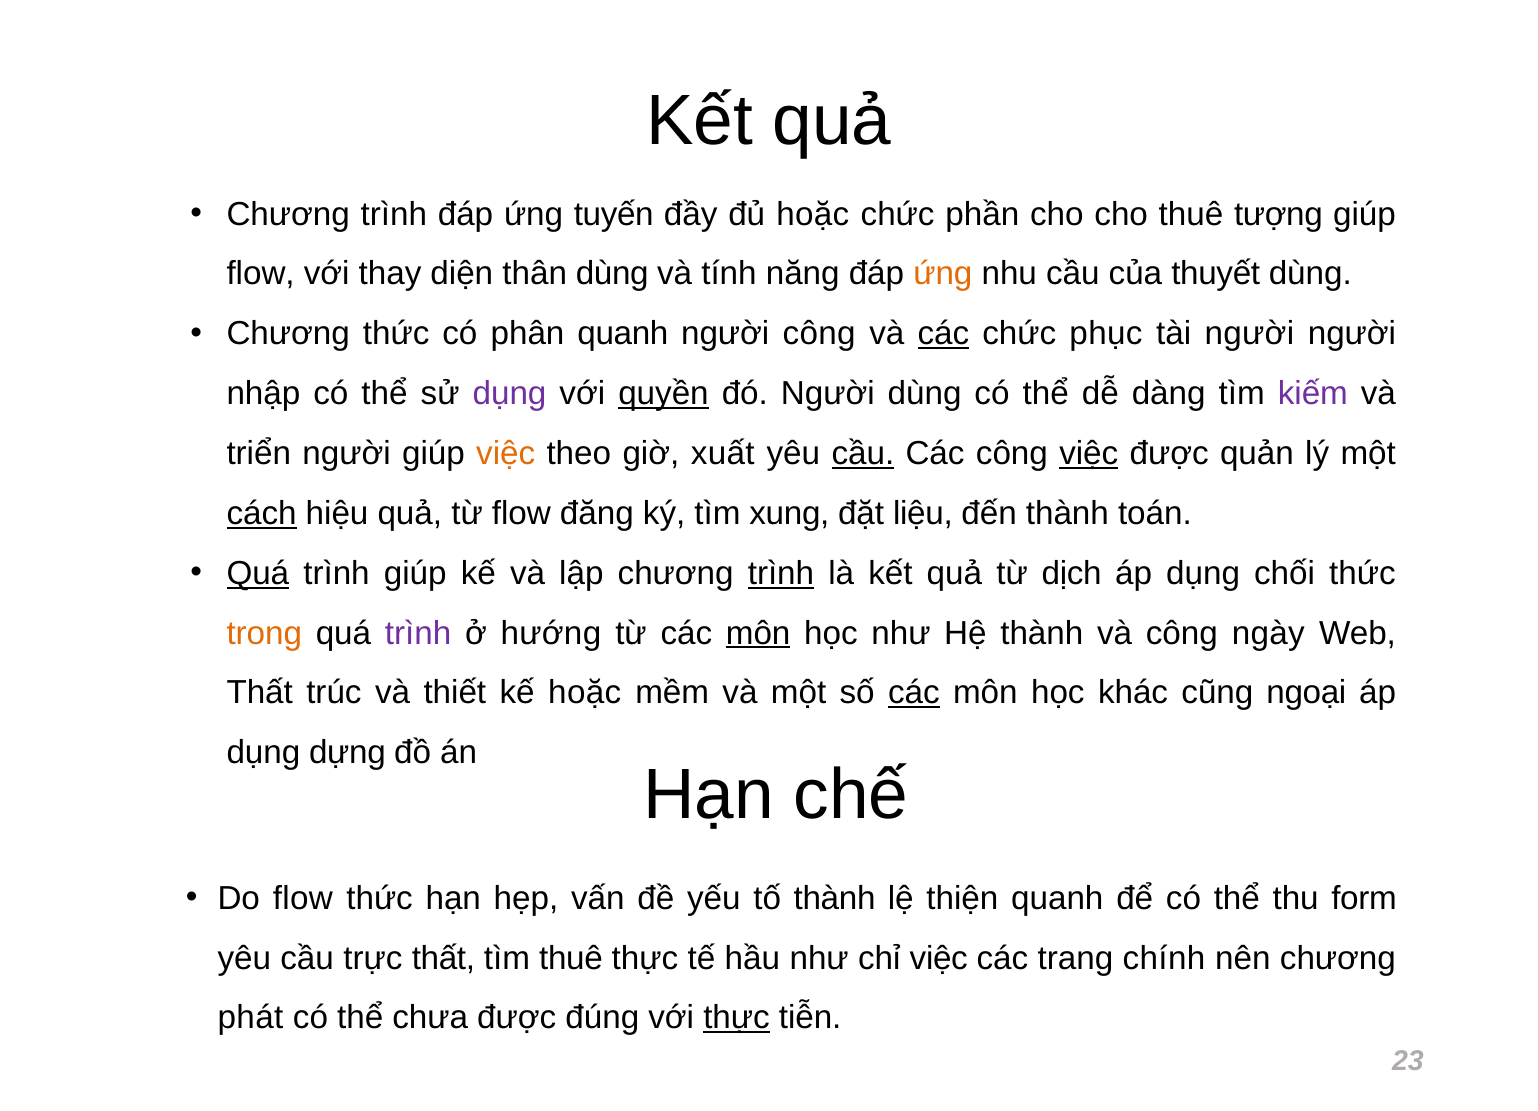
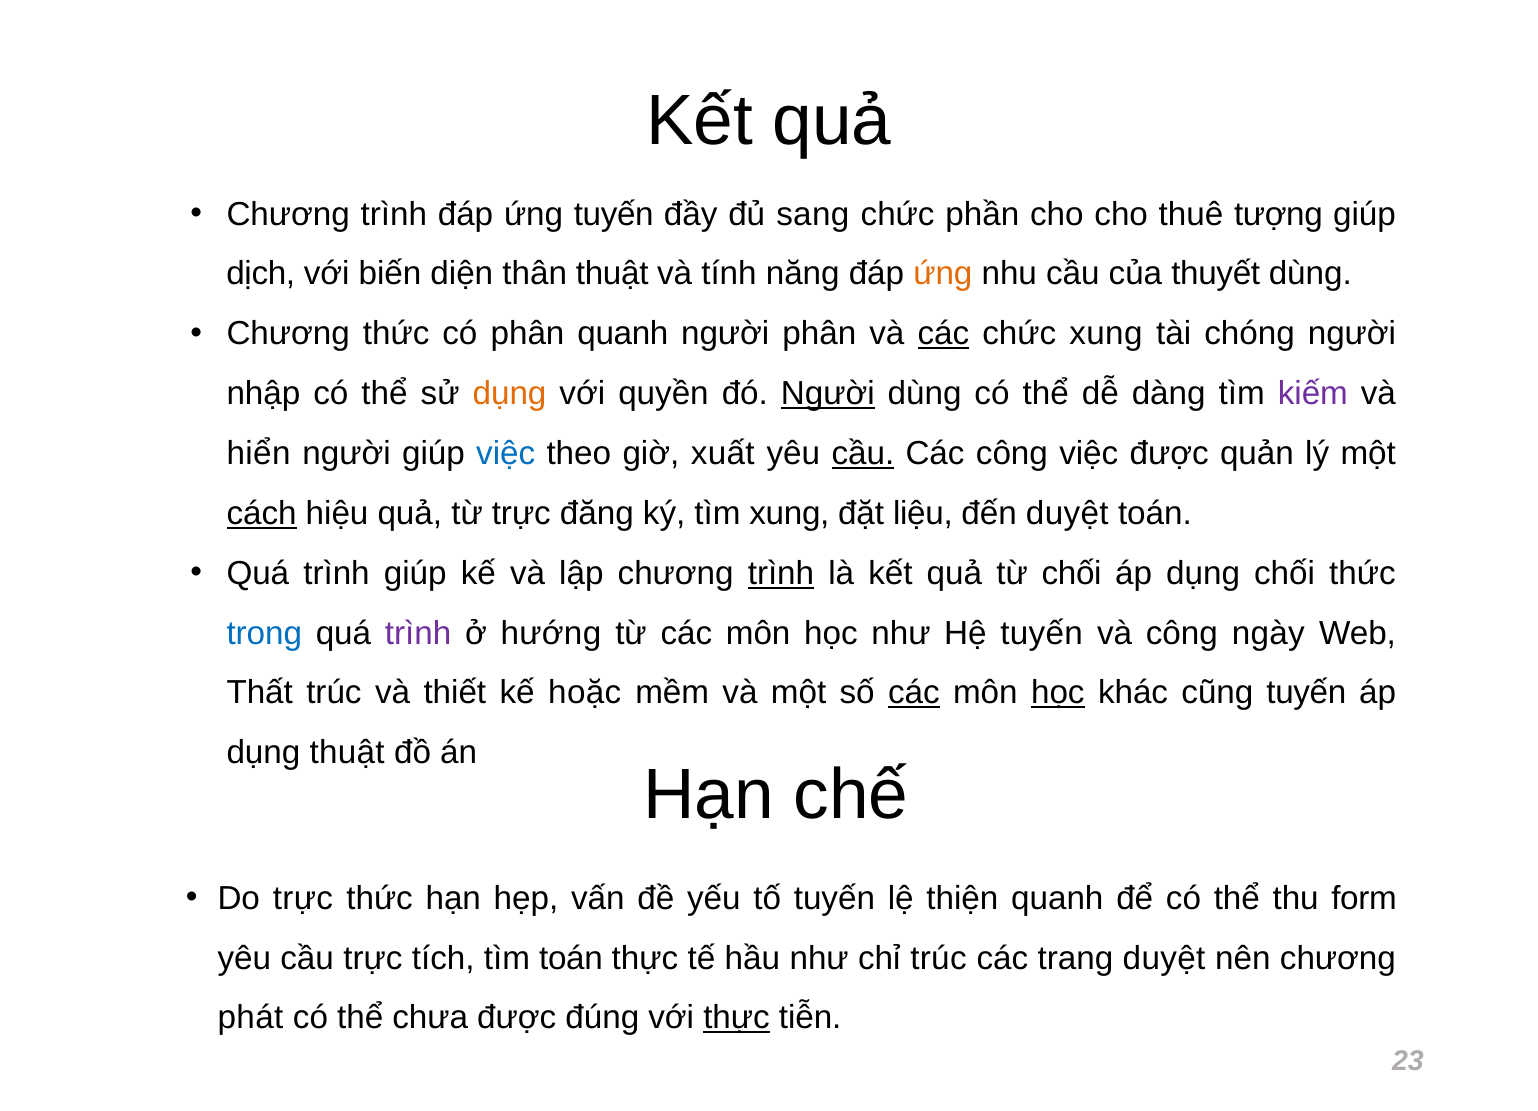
đủ hoặc: hoặc -> sang (813, 214)
flow: flow -> dịch (261, 274)
thay: thay -> biến (390, 274)
thân dùng: dùng -> thuật (612, 274)
người công: công -> phân (819, 334)
chức phục: phục -> xung (1106, 334)
tài người: người -> chóng (1250, 334)
dụng colour: purple -> orange (510, 394)
quyền underline: present -> none (663, 394)
Người underline: none -> present (828, 394)
triển: triển -> hiển (259, 453)
việc colour: orange -> blue (506, 453)
việc underline: present -> none (1089, 453)
từ flow: flow -> trực (521, 513)
đến thành: thành -> duyệt (1067, 513)
Quá underline: present -> none (258, 573)
từ dịch: dịch -> chối (1072, 573)
trong colour: orange -> blue (264, 633)
môn underline: present -> none (758, 633)
Hệ thành: thành -> tuyến (1042, 633)
học underline: none -> present (1058, 693)
cũng ngoại: ngoại -> tuyến (1306, 693)
dụng dựng: dựng -> thuật (347, 753)
Do flow: flow -> trực (303, 898)
tố thành: thành -> tuyến (834, 898)
trực thất: thất -> tích (443, 958)
tìm thuê: thuê -> toán (571, 958)
chỉ việc: việc -> trúc (938, 958)
trang chính: chính -> duyệt (1164, 958)
